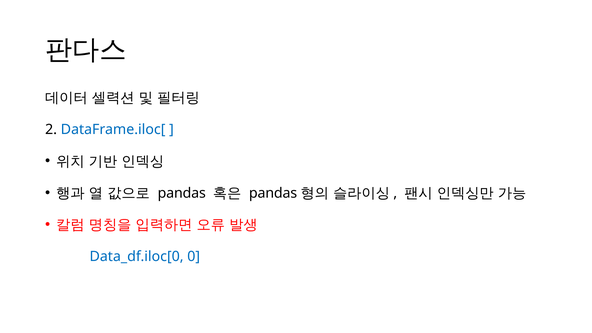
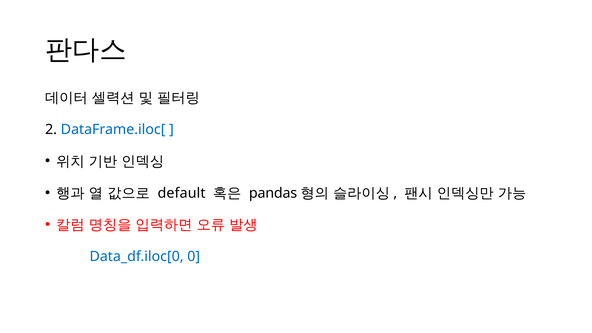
pandas: pandas -> default (182, 193)
